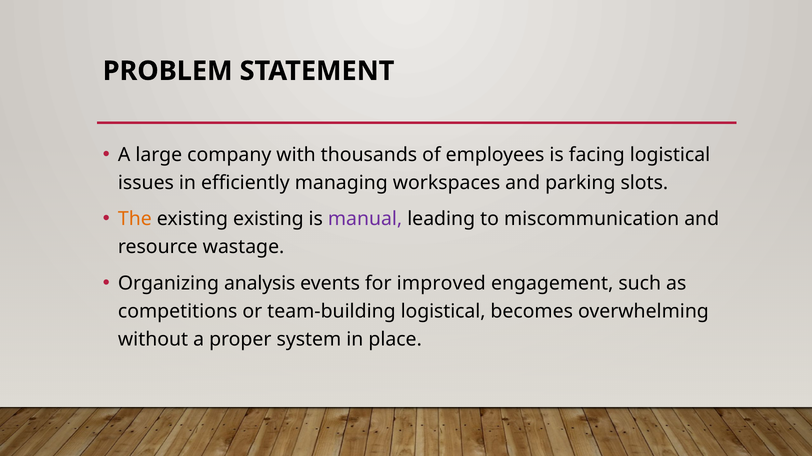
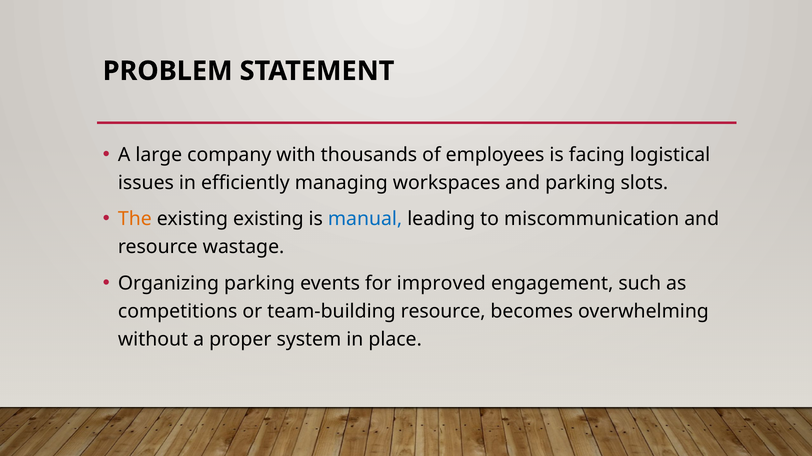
manual colour: purple -> blue (365, 219)
Organizing analysis: analysis -> parking (260, 284)
team-building logistical: logistical -> resource (443, 312)
